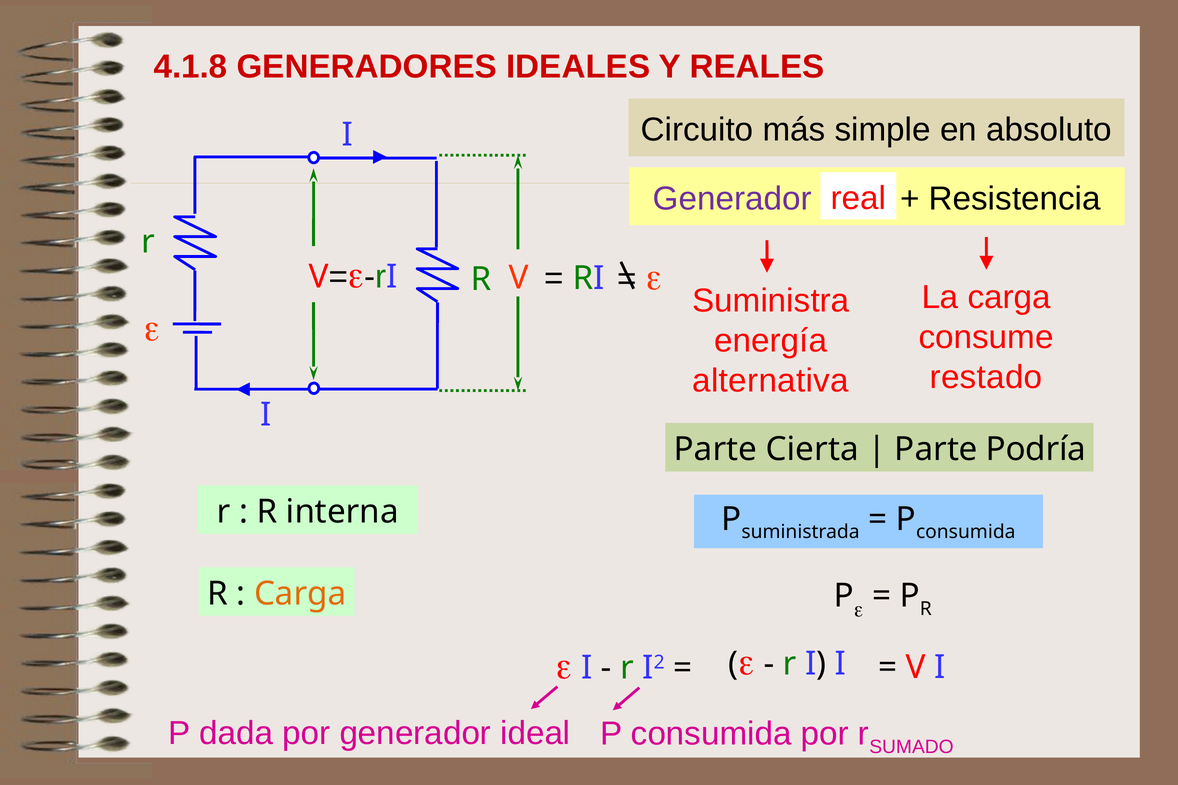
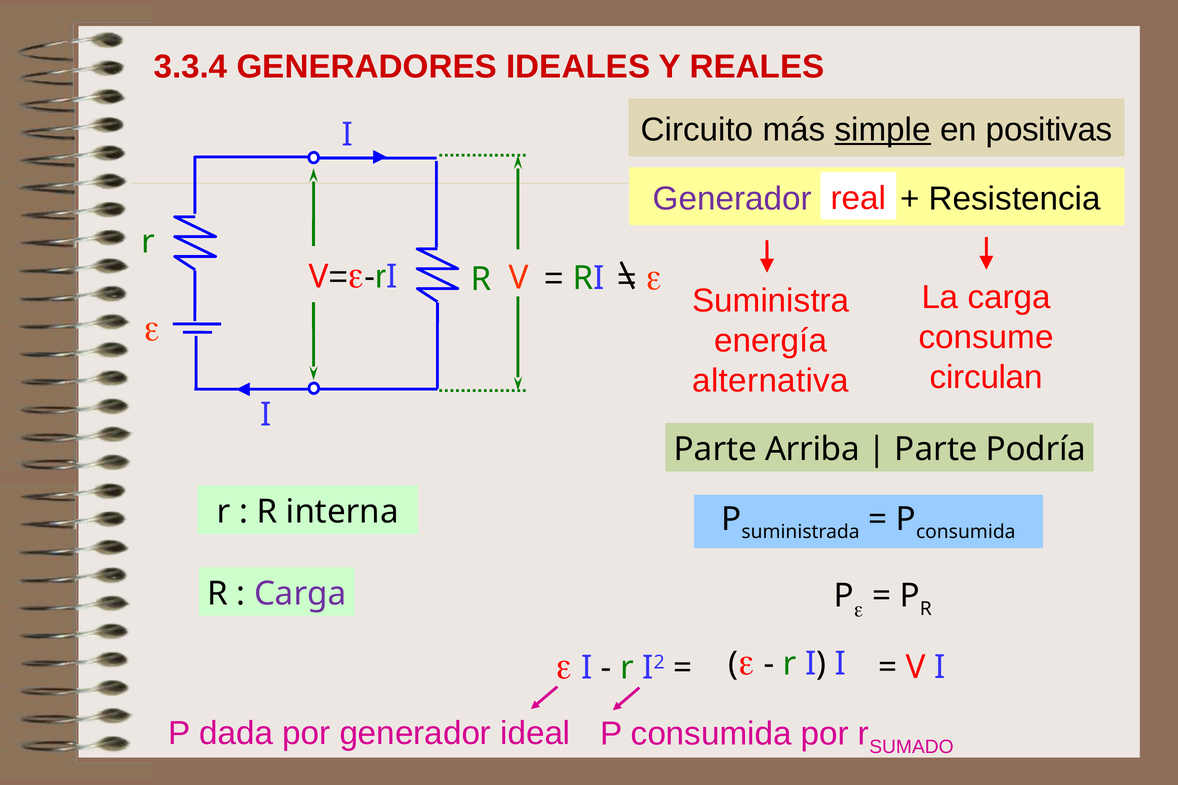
4.1.8: 4.1.8 -> 3.3.4 (191, 67)
simple underline: none -> present (883, 130)
absoluto: absoluto -> positivas (1049, 130)
restado: restado -> circulan (986, 377)
Cierta: Cierta -> Arriba (812, 450)
Carga colour: orange -> purple (300, 594)
